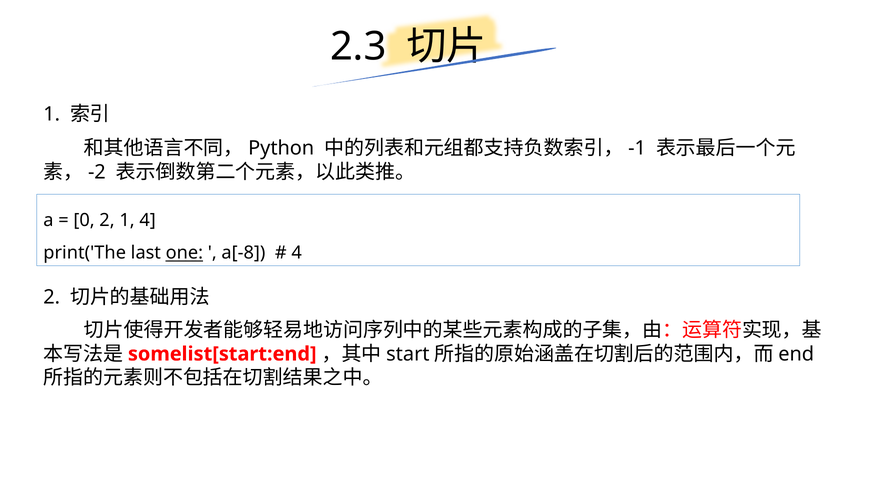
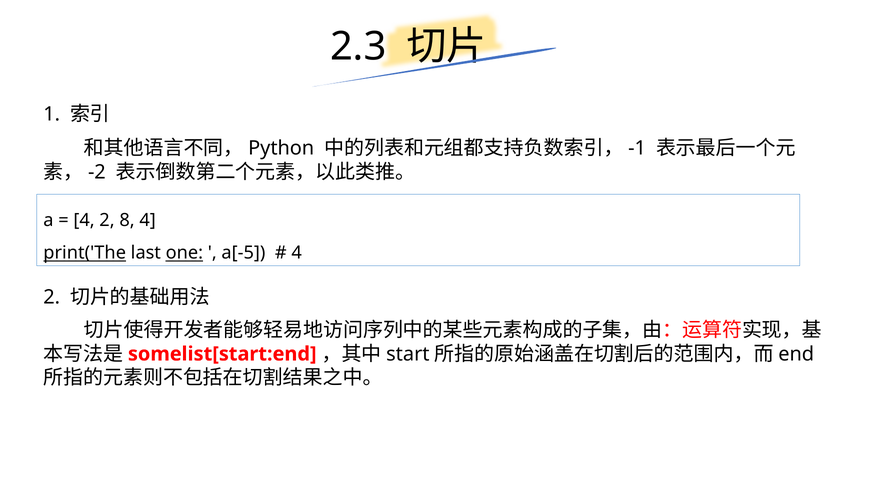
0: 0 -> 4 (84, 221)
2 1: 1 -> 8 (127, 221)
print('The underline: none -> present (85, 253)
a[-8: a[-8 -> a[-5 (243, 253)
